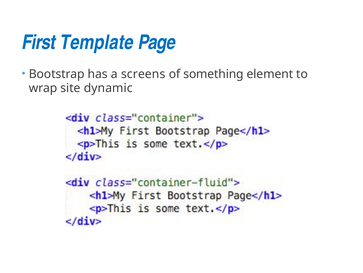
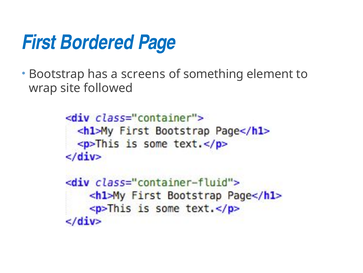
Template: Template -> Bordered (97, 42)
dynamic: dynamic -> followed (108, 88)
